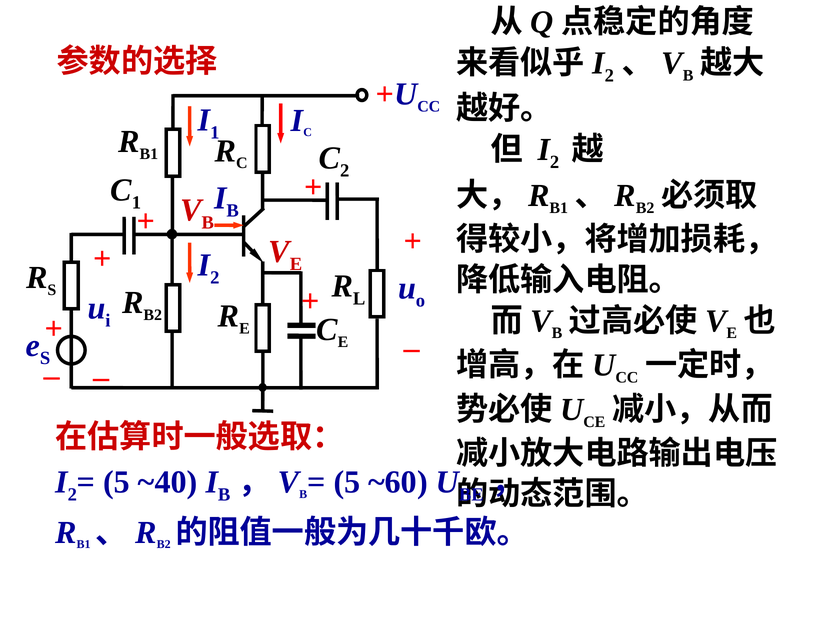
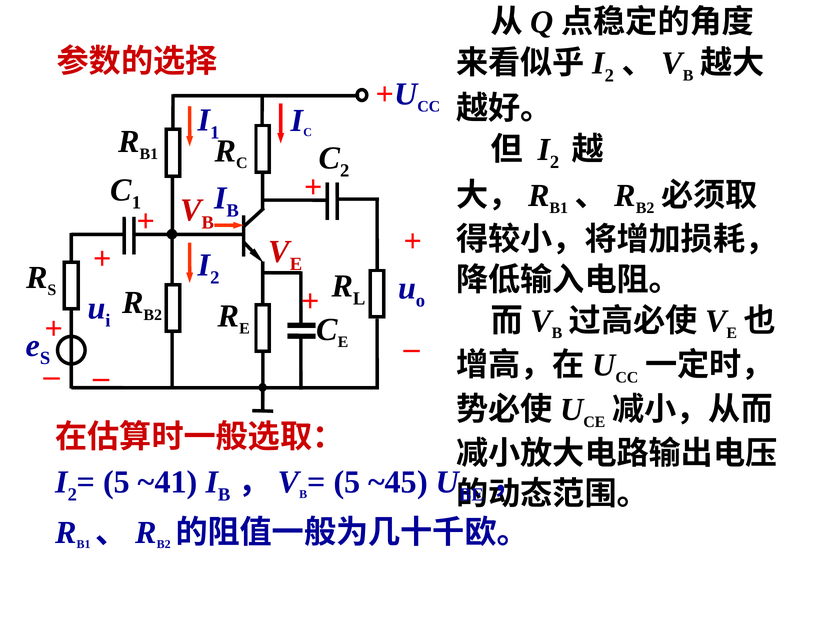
~40: ~40 -> ~41 (168, 482)
~60: ~60 -> ~45 (398, 482)
